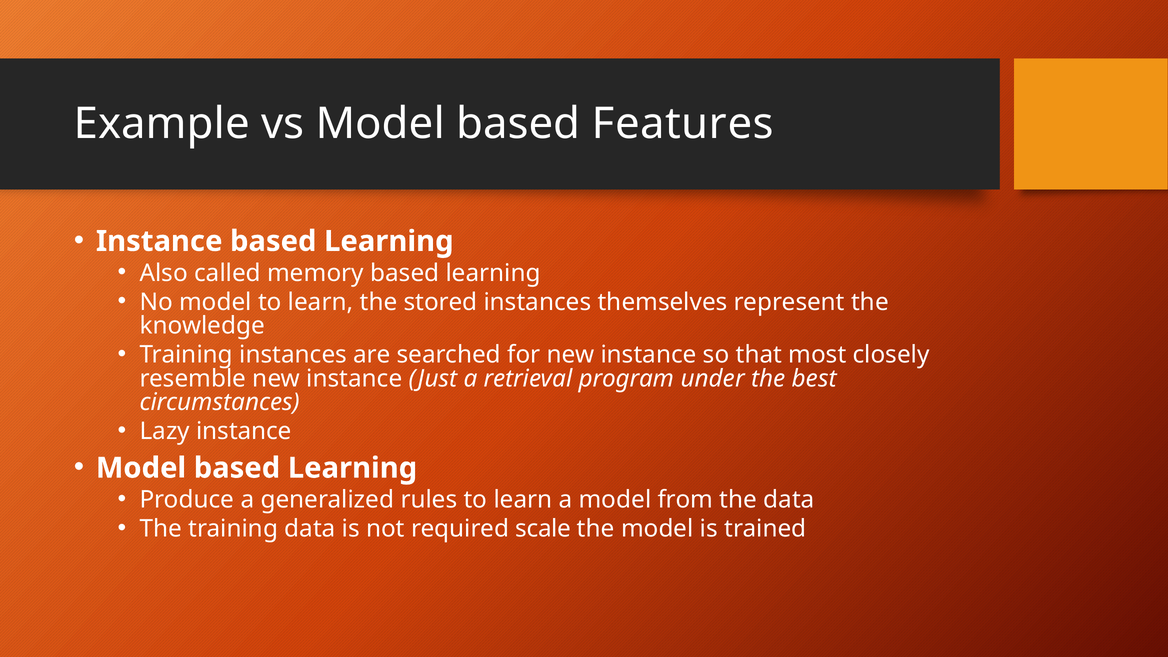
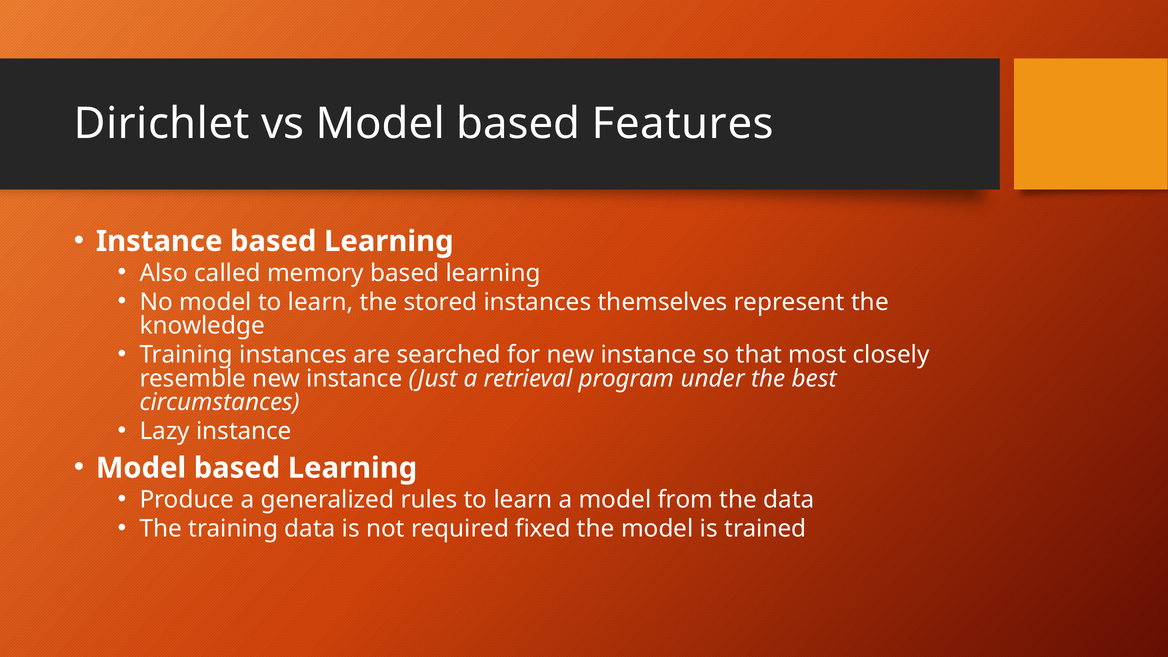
Example: Example -> Dirichlet (162, 124)
scale: scale -> fixed (543, 529)
